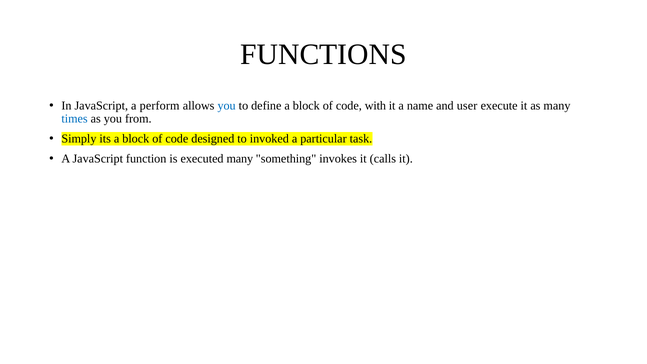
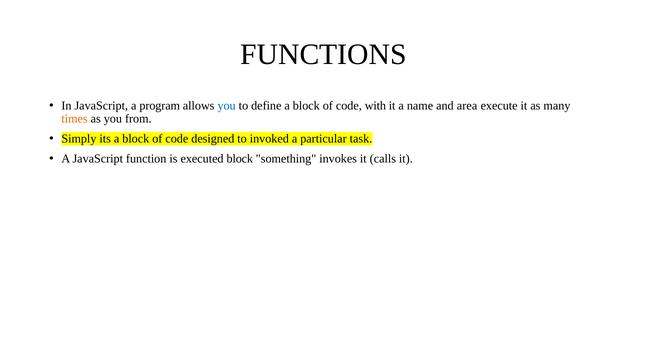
perform: perform -> program (160, 106)
user: user -> area (467, 106)
times colour: blue -> orange (75, 119)
executed many: many -> block (240, 159)
